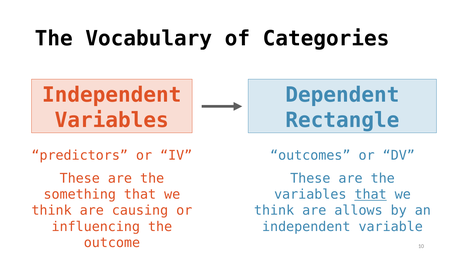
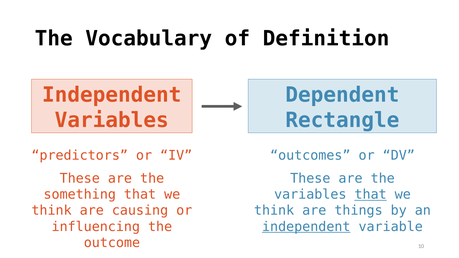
Categories: Categories -> Definition (326, 39)
allows: allows -> things (359, 211)
independent underline: none -> present (306, 227)
